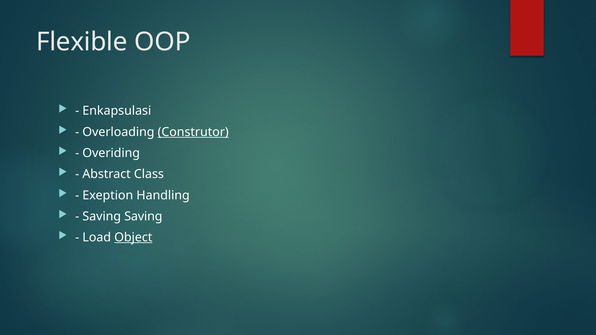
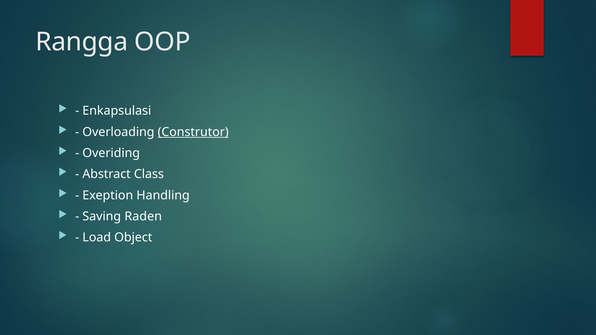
Flexible: Flexible -> Rangga (82, 42)
Saving Saving: Saving -> Raden (143, 217)
Object underline: present -> none (133, 238)
